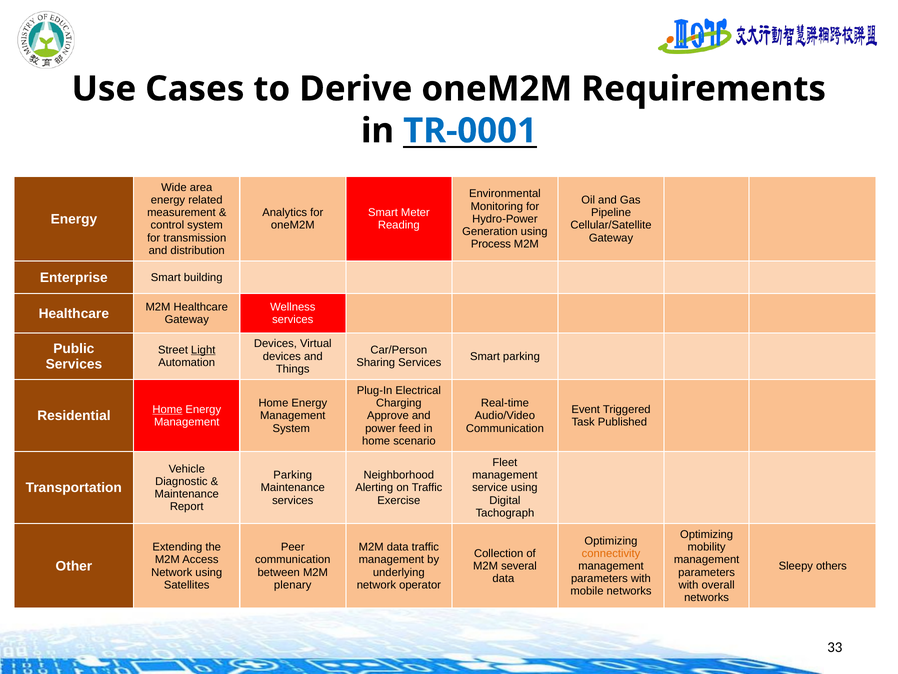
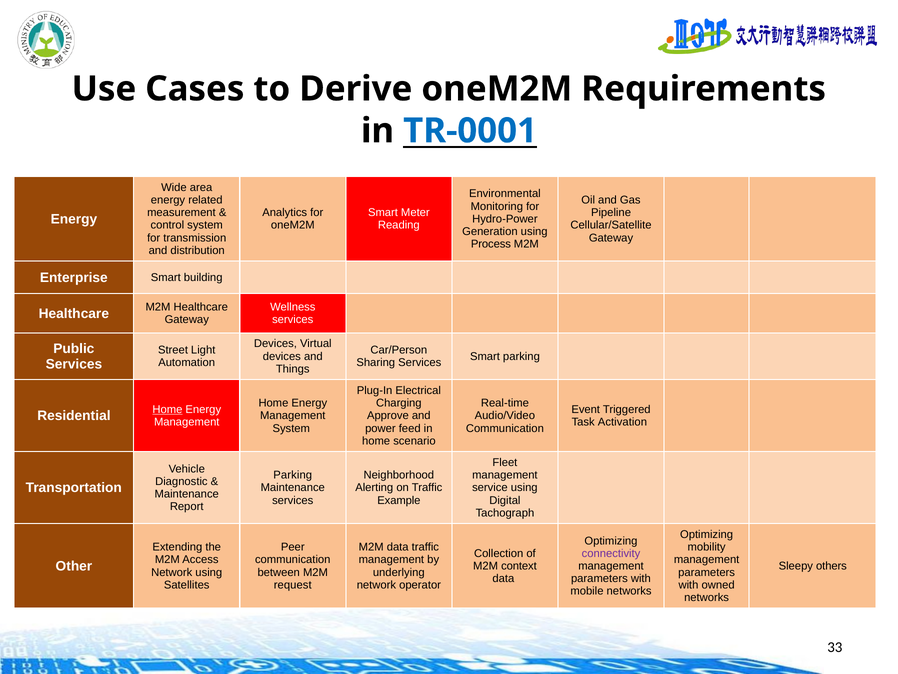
Light underline: present -> none (203, 350)
Published: Published -> Activation (622, 422)
Exercise: Exercise -> Example (399, 500)
connectivity colour: orange -> purple (611, 553)
several: several -> context (519, 566)
plenary: plenary -> request (293, 585)
overall: overall -> owned (718, 585)
